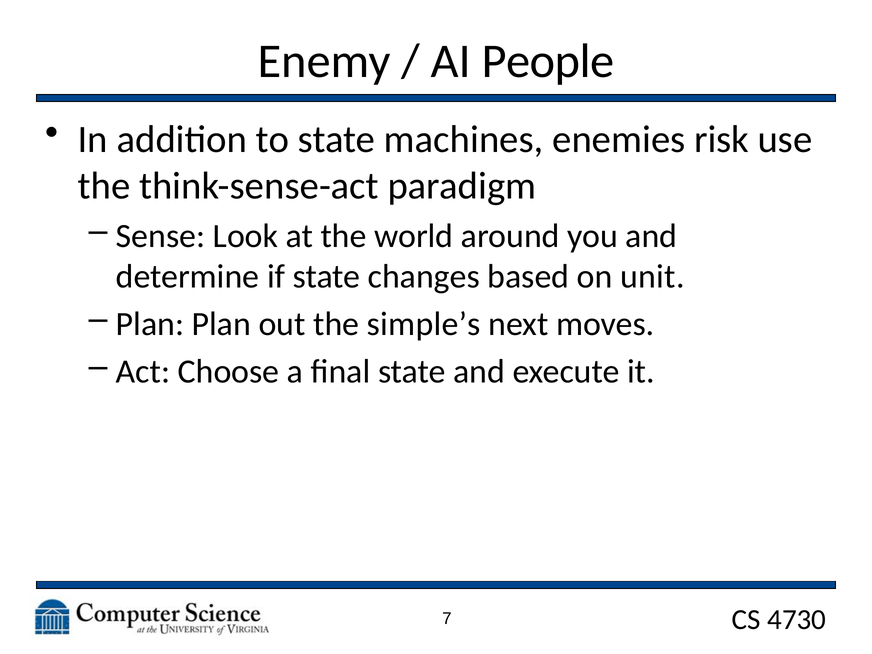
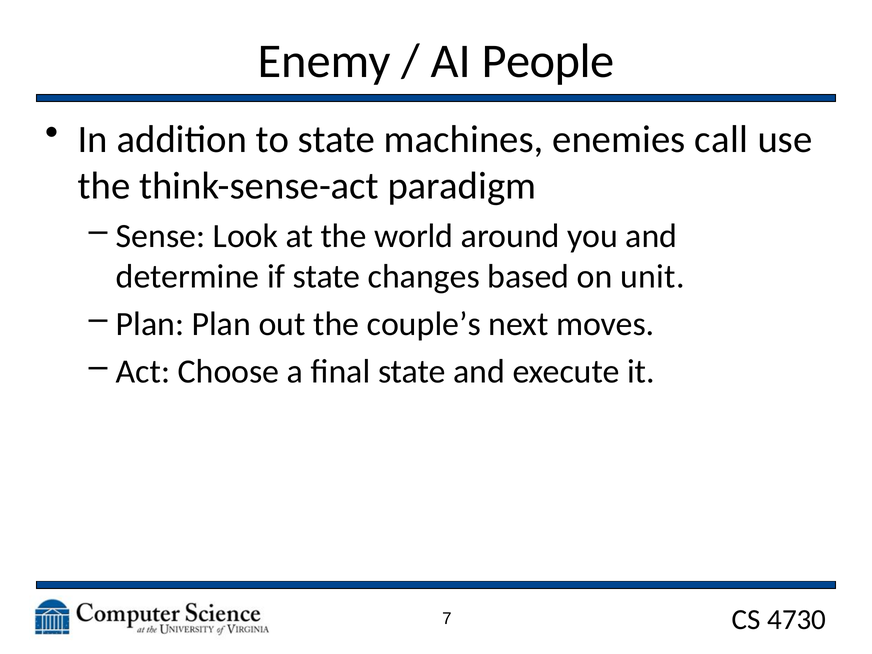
risk: risk -> call (721, 139)
simple’s: simple’s -> couple’s (424, 324)
